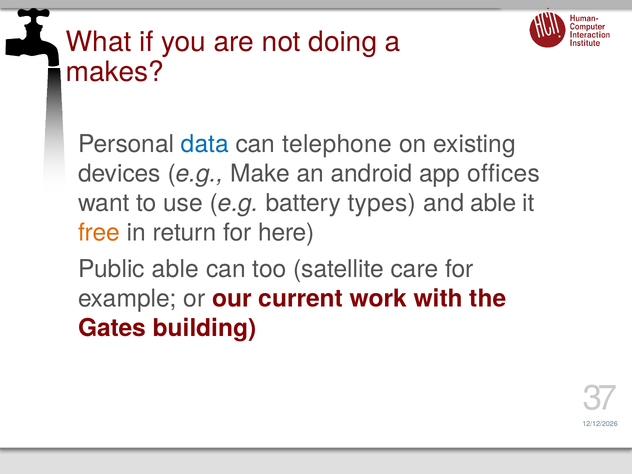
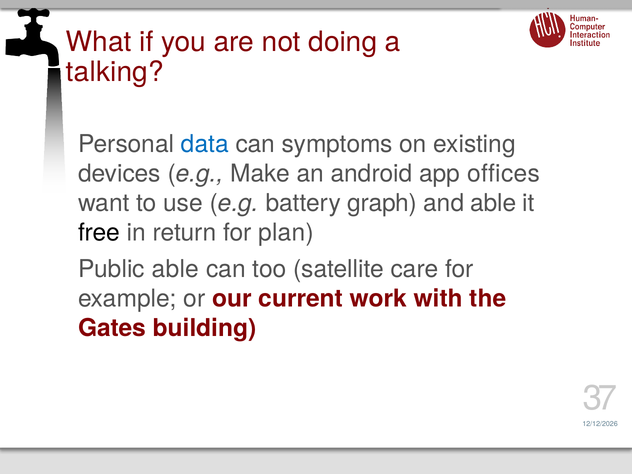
makes: makes -> talking (115, 72)
telephone: telephone -> symptoms (337, 144)
types: types -> graph (382, 203)
free colour: orange -> black (99, 233)
here: here -> plan (286, 233)
